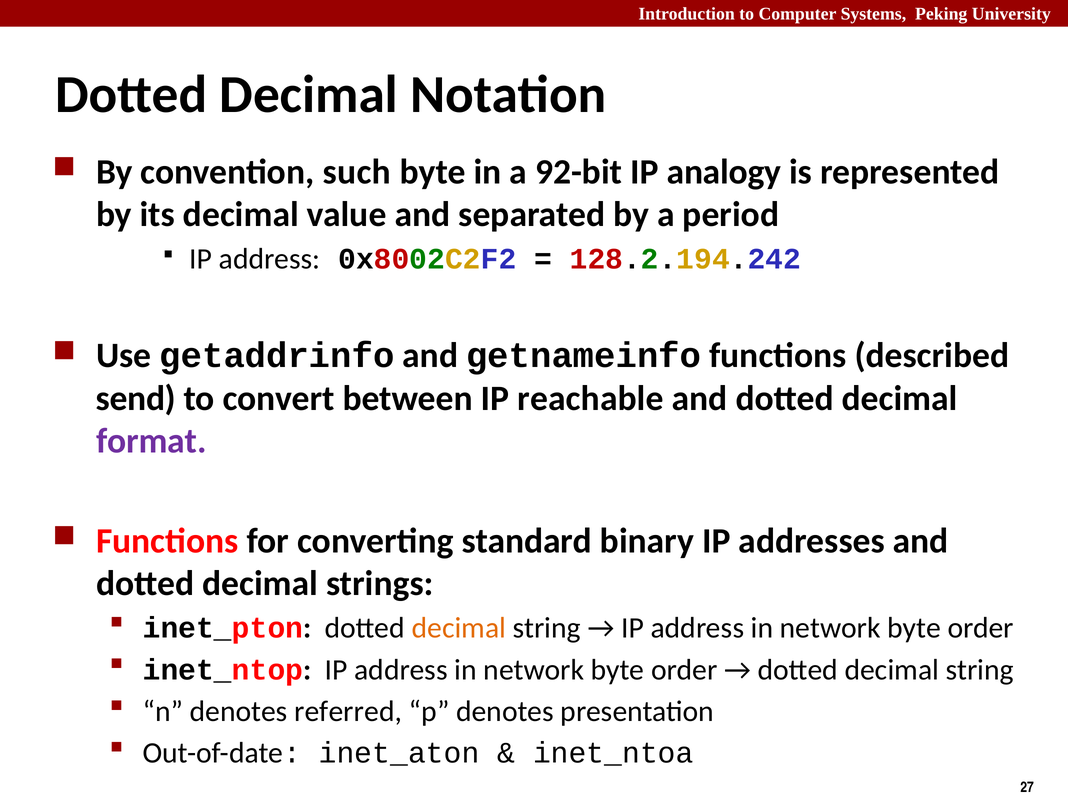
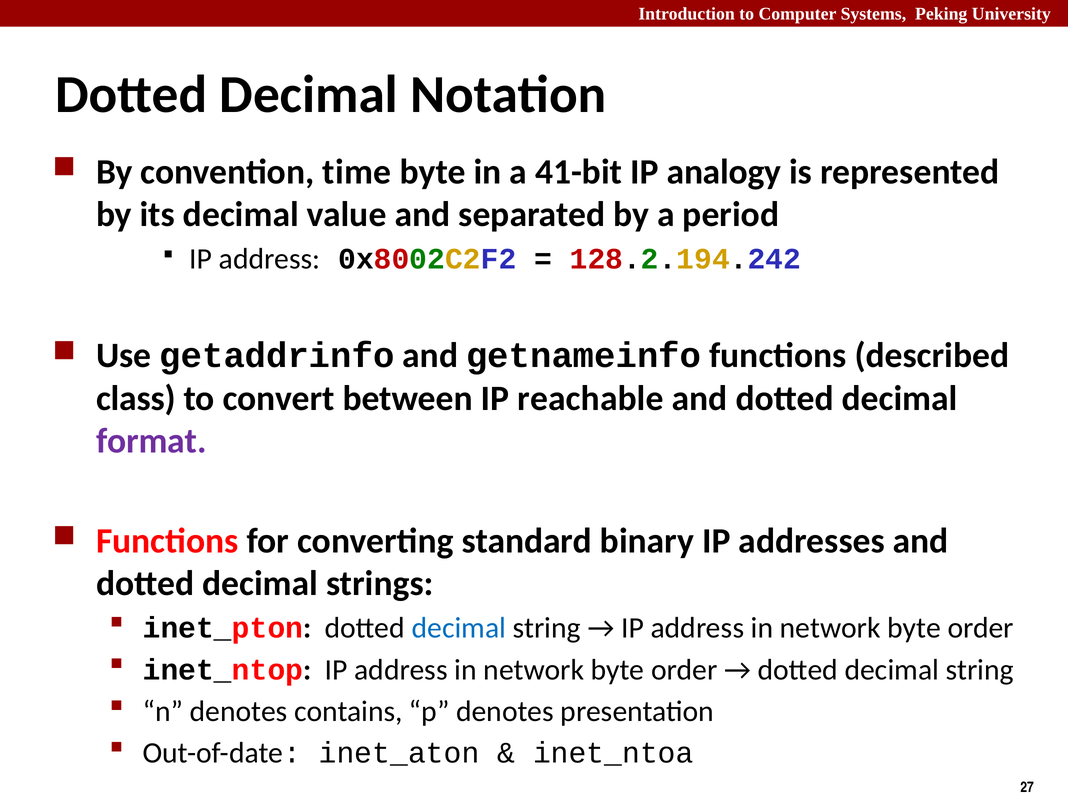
such: such -> time (357, 172)
92-bit: 92-bit -> 41-bit (579, 172)
send: send -> class (136, 398)
decimal colour: orange -> blue (459, 628)
referred: referred -> contains (348, 711)
